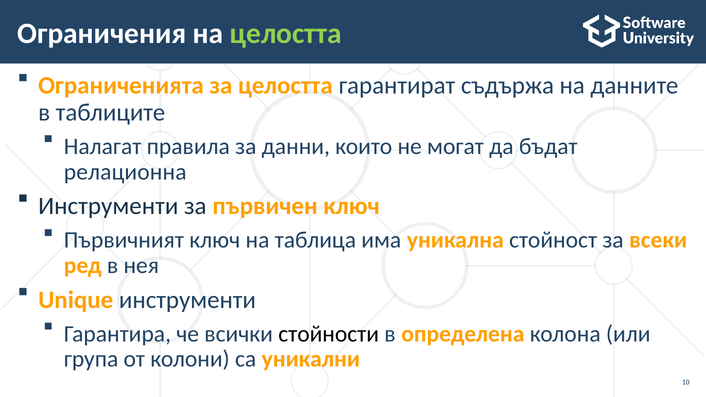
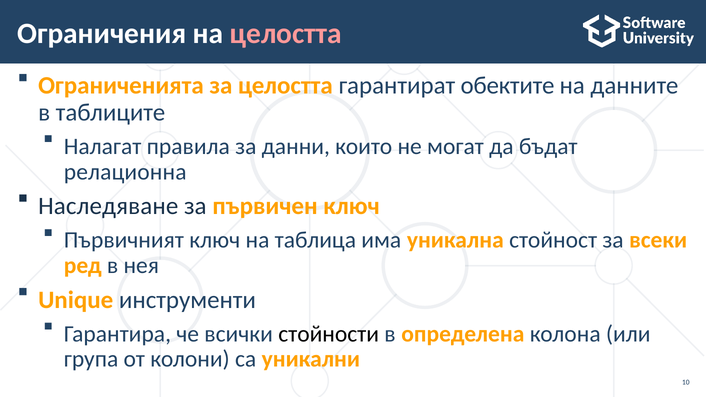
целостта colour: light green -> pink (286, 33)
съдържа: съдържа -> обектите (508, 85)
Инструменти: Инструменти -> Наследяване (108, 206)
